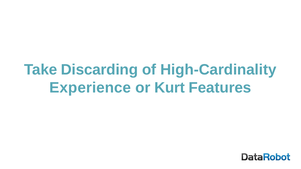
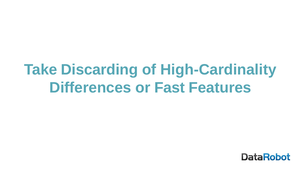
Experience: Experience -> Differences (90, 88)
Kurt: Kurt -> Fast (170, 88)
